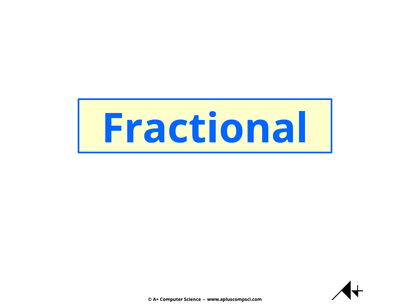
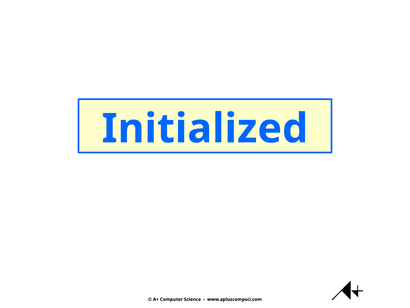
Fractional: Fractional -> Initialized (205, 129)
